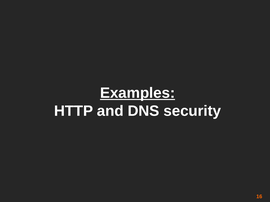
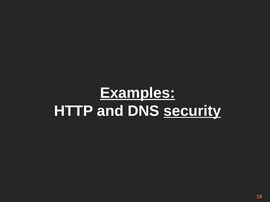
security underline: none -> present (192, 111)
